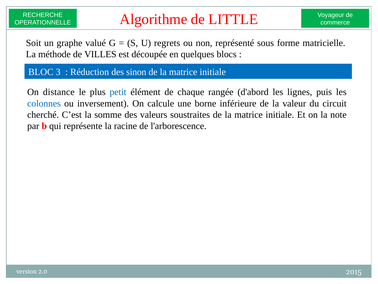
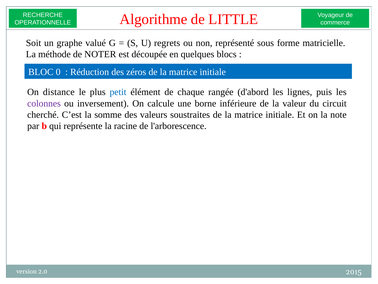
VILLES: VILLES -> NOTER (100, 54)
3: 3 -> 0 (58, 72)
sinon: sinon -> zéros (136, 72)
colonnes colour: blue -> purple (44, 103)
